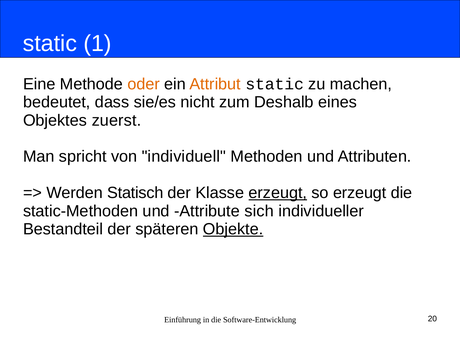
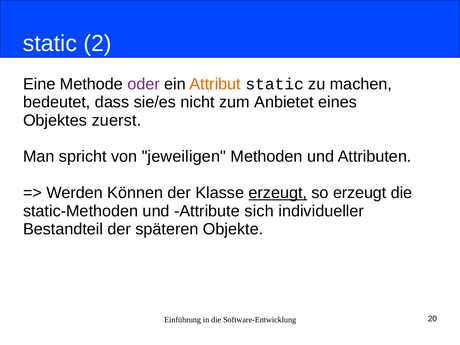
1: 1 -> 2 (98, 43)
oder colour: orange -> purple (144, 84)
Deshalb: Deshalb -> Anbietet (284, 102)
individuell: individuell -> jeweiligen (184, 157)
Statisch: Statisch -> Können (135, 193)
Objekte underline: present -> none (233, 229)
